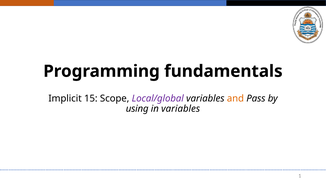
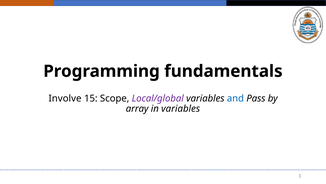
Implicit: Implicit -> Involve (65, 98)
and colour: orange -> blue (235, 98)
using: using -> array (137, 108)
